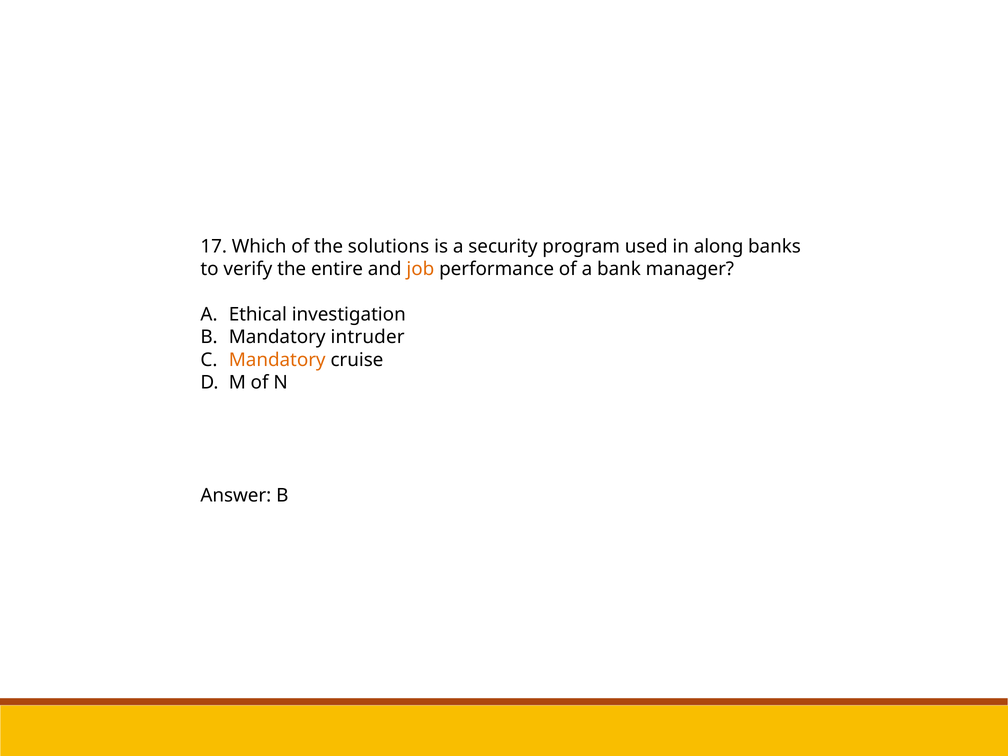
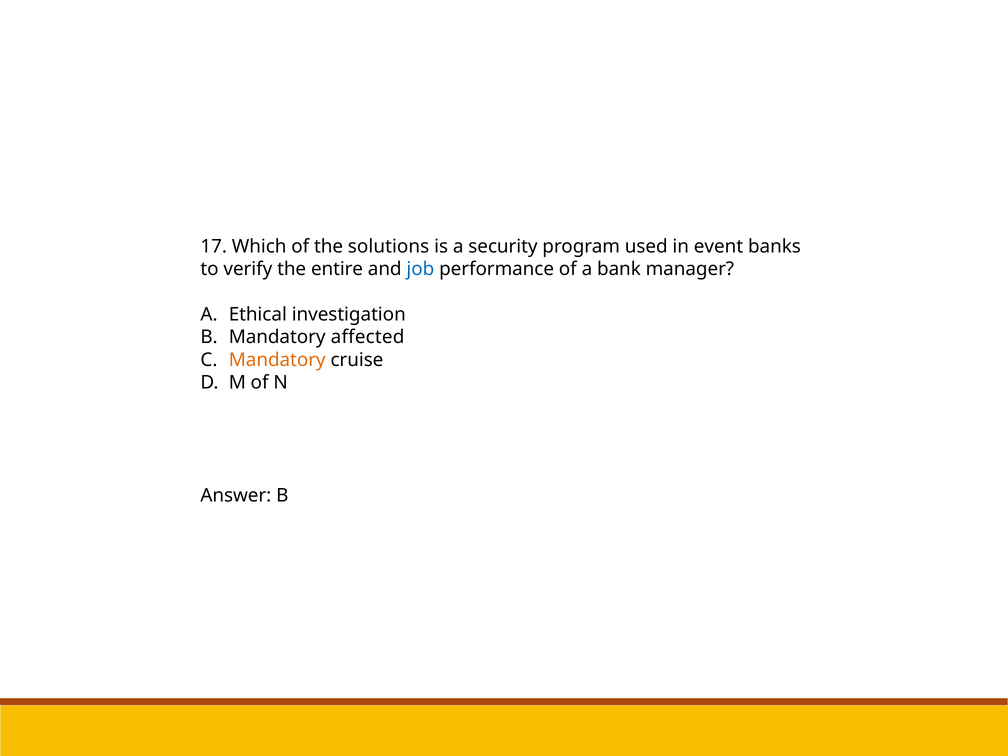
along: along -> event (719, 246)
job colour: orange -> blue (420, 269)
intruder: intruder -> affected (368, 337)
